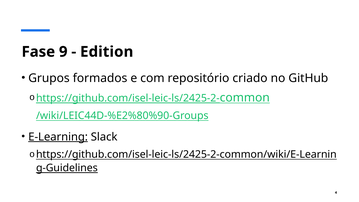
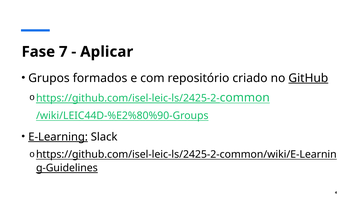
9: 9 -> 7 (63, 52)
Edition: Edition -> Aplicar (107, 52)
GitHub underline: none -> present (308, 78)
